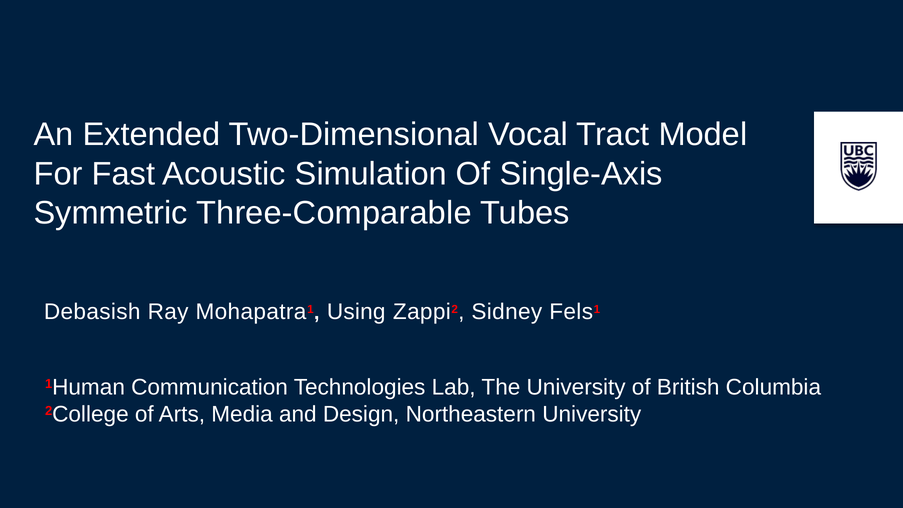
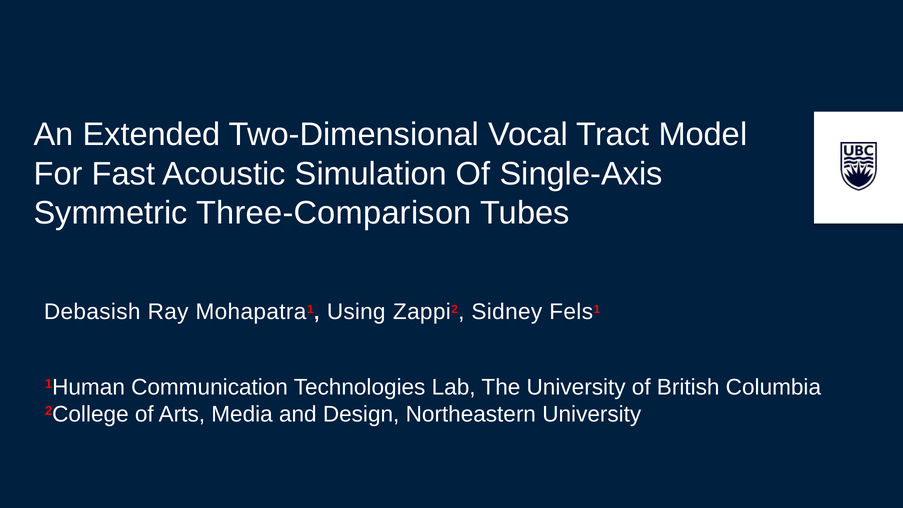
Three-Comparable: Three-Comparable -> Three-Comparison (334, 213)
